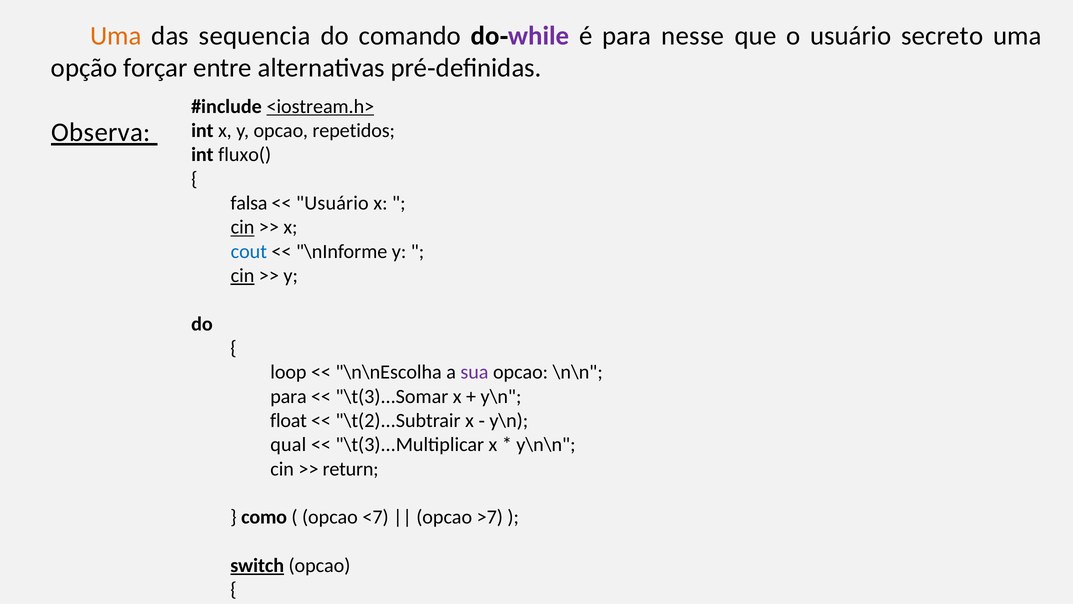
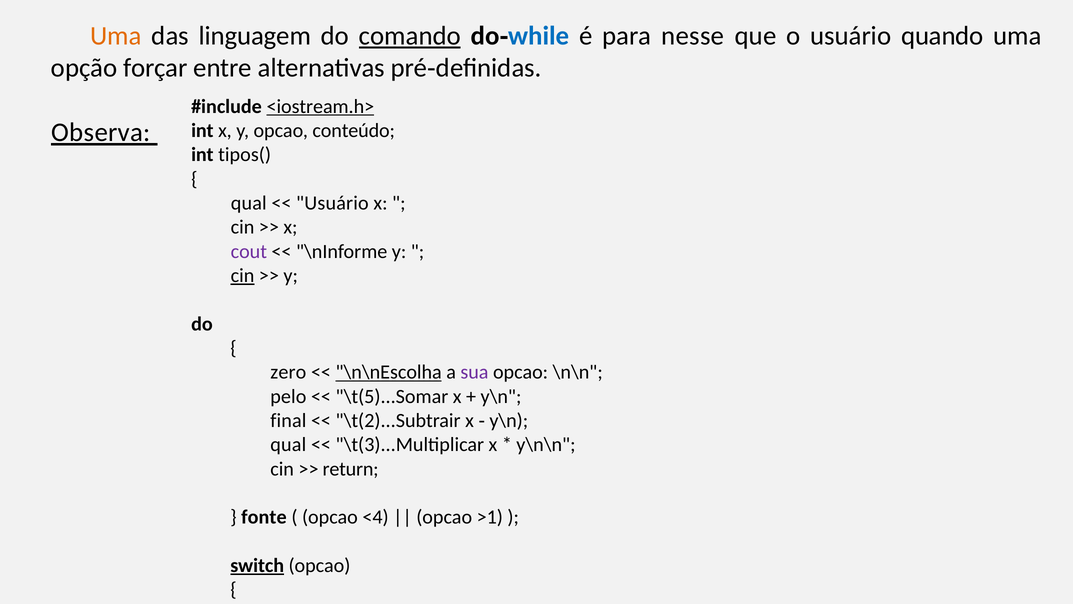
sequencia: sequencia -> linguagem (255, 36)
comando underline: none -> present (410, 36)
while colour: purple -> blue (539, 36)
secreto: secreto -> quando (942, 36)
repetidos: repetidos -> conteúdo (354, 131)
fluxo(: fluxo( -> tipos( (245, 155)
falsa: falsa -> qual (249, 203)
cin underline: present -> none (243, 227)
cout colour: blue -> purple (249, 251)
loop: loop -> zero (288, 372)
\n\nEscolha underline: none -> present (389, 372)
para: para -> pelo (288, 396)
\t(3)...Somar: \t(3)...Somar -> \t(5)...Somar (392, 396)
float: float -> final (288, 420)
como: como -> fonte (264, 517)
<7: <7 -> <4 (376, 517)
>7: >7 -> >1 (490, 517)
